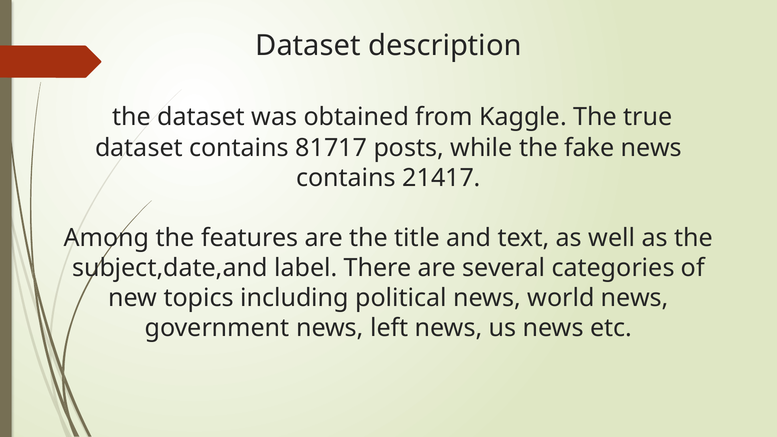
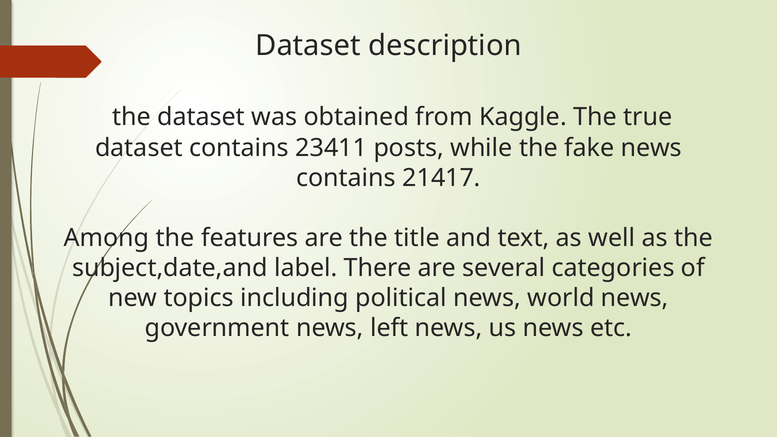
81717: 81717 -> 23411 (331, 148)
